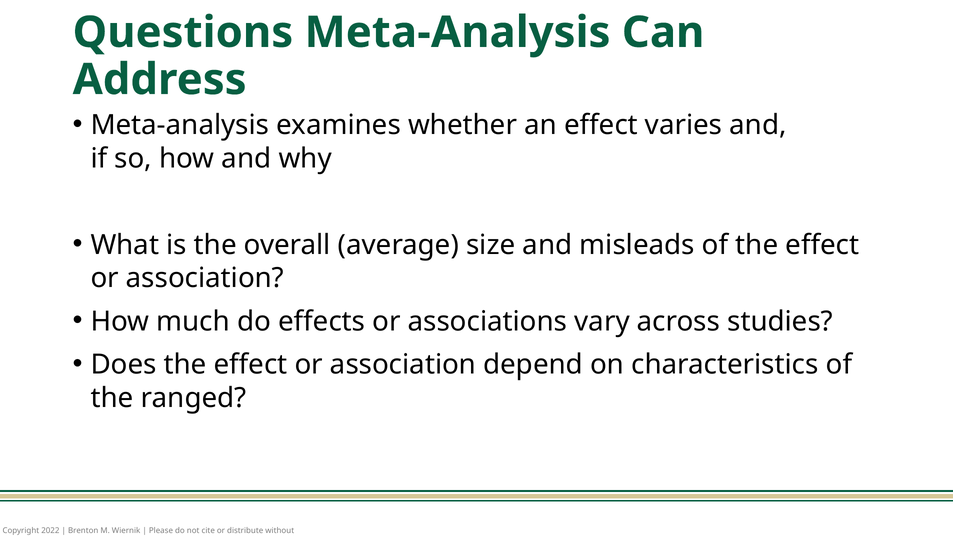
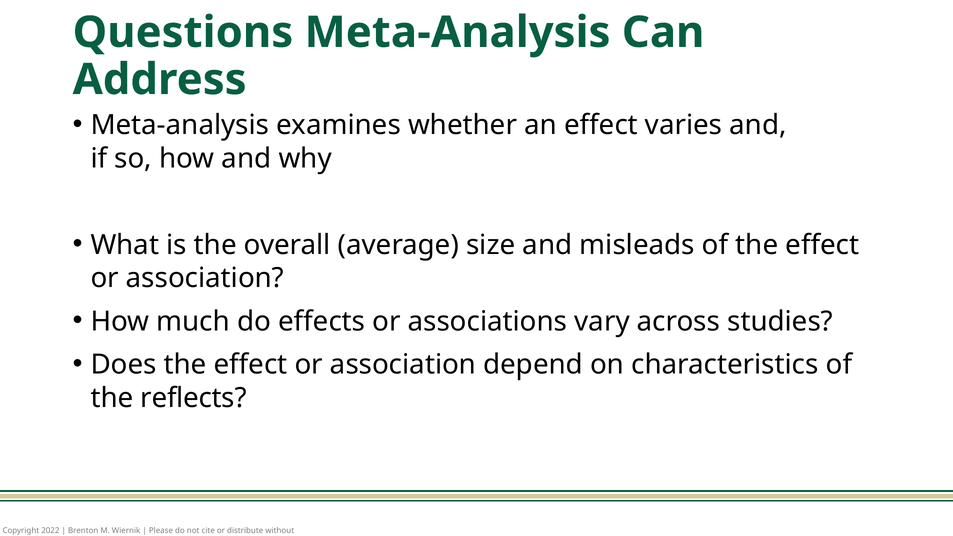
ranged: ranged -> reflects (194, 398)
